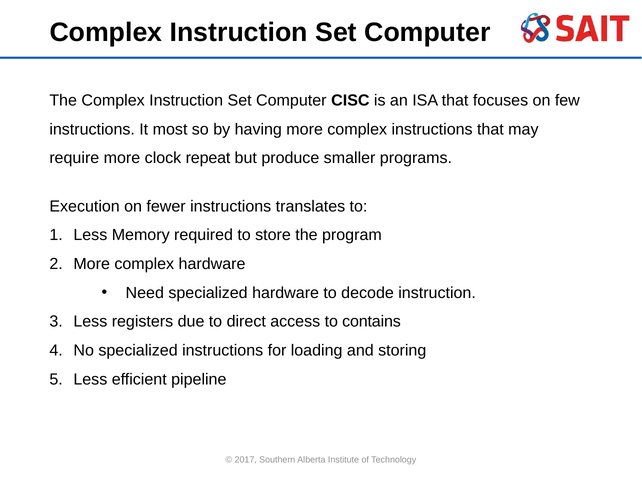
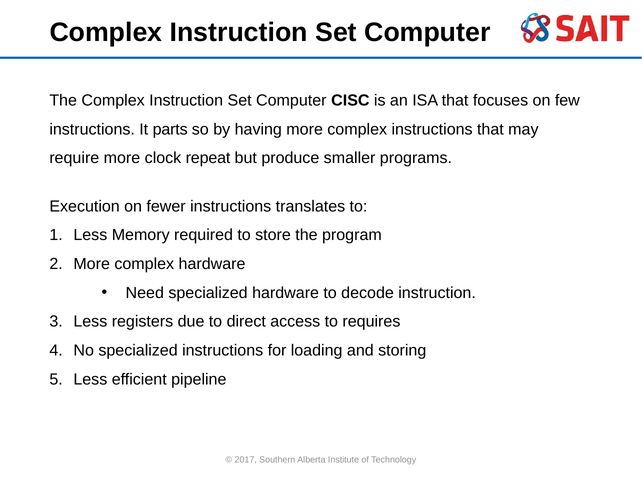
most: most -> parts (170, 129)
contains: contains -> requires (371, 322)
